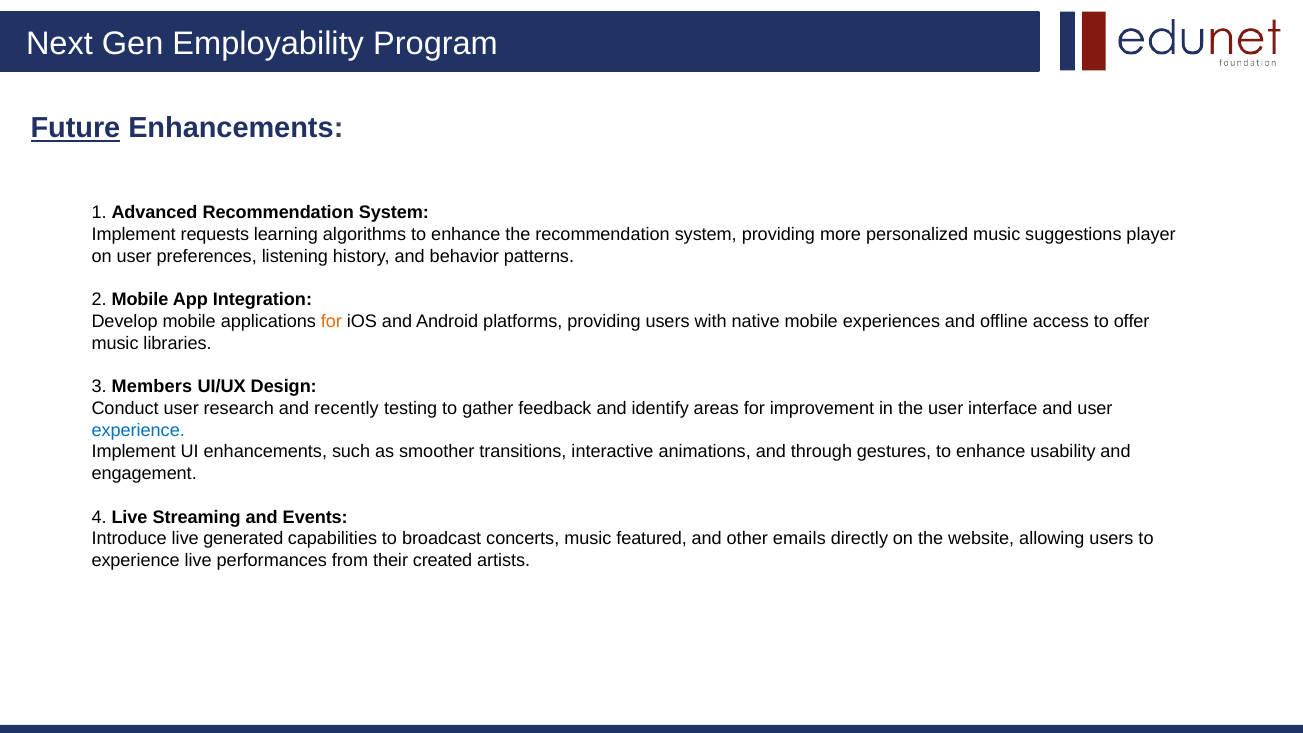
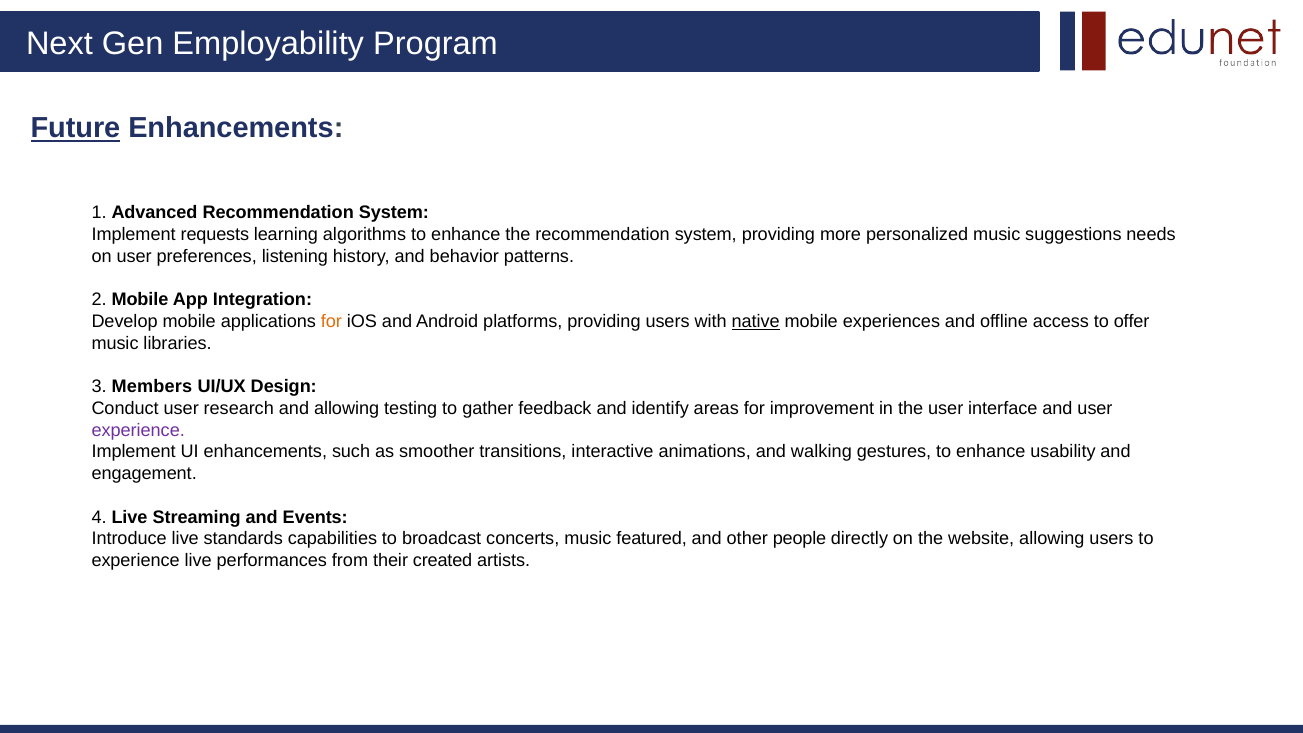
player: player -> needs (1151, 234)
native underline: none -> present (756, 321)
and recently: recently -> allowing (347, 408)
experience colour: blue -> purple (138, 430)
through: through -> walking (821, 452)
generated: generated -> standards (243, 539)
emails: emails -> people (800, 539)
